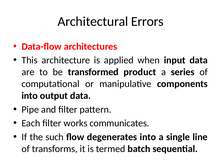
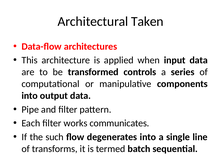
Errors: Errors -> Taken (147, 21)
product: product -> controls (140, 72)
